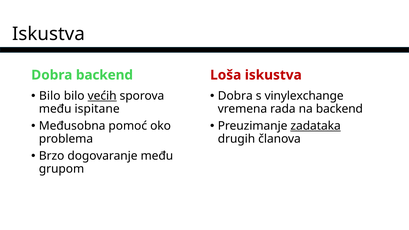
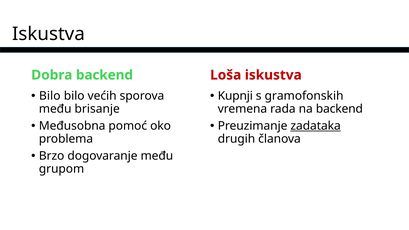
većih underline: present -> none (102, 96)
Dobra: Dobra -> Kupnji (235, 96)
vinylexchange: vinylexchange -> gramofonskih (304, 96)
ispitane: ispitane -> brisanje (97, 109)
